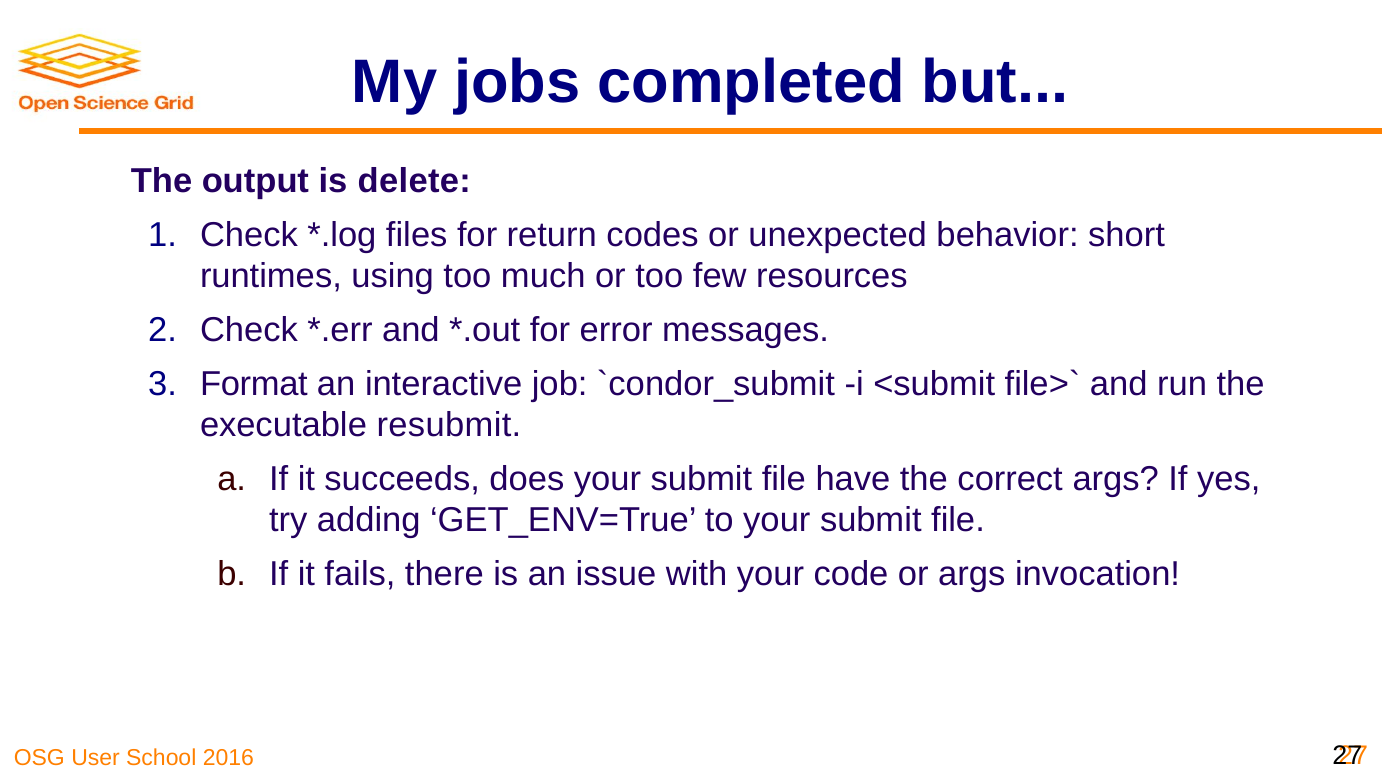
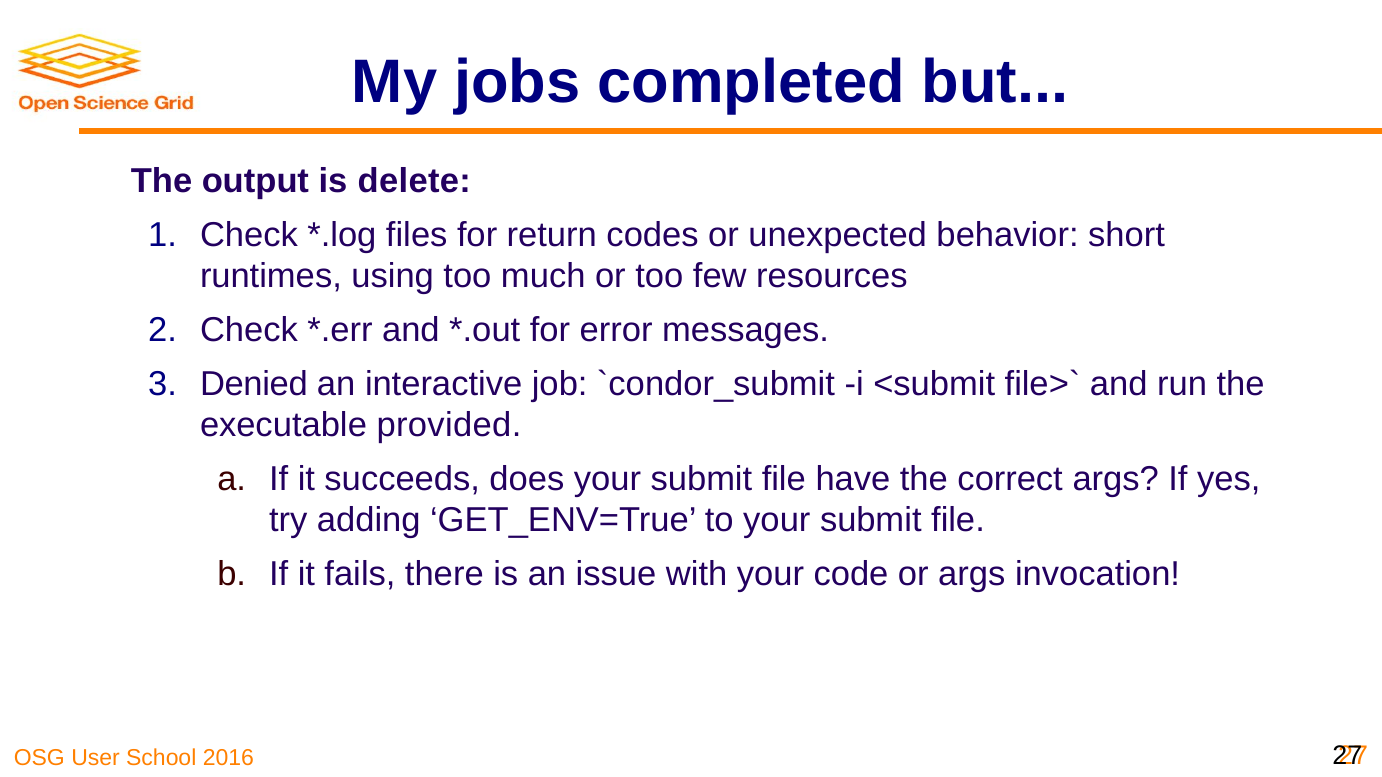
Format: Format -> Denied (254, 384)
resubmit: resubmit -> provided (449, 425)
